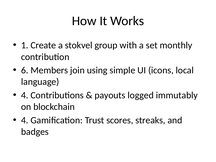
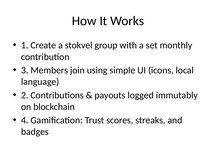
6: 6 -> 3 (25, 70)
4: 4 -> 2 (25, 95)
